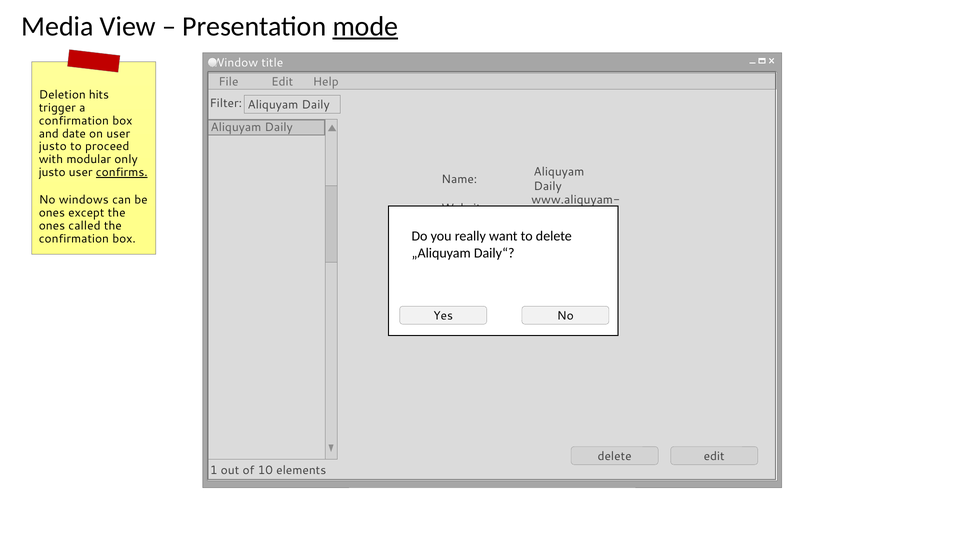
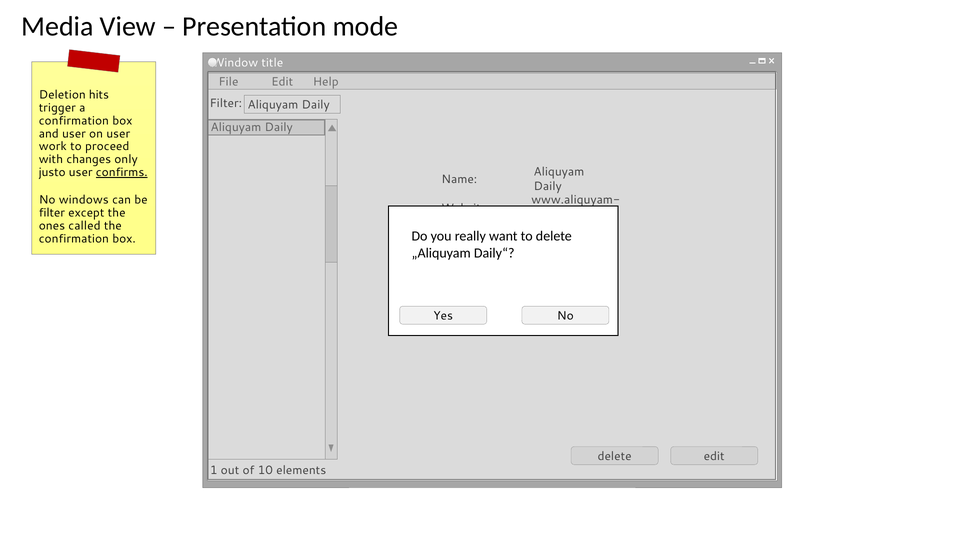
mode underline: present -> none (365, 26)
and date: date -> user (74, 133)
justo: justo -> work (53, 146)
modular: modular -> changes (89, 159)
ones: ones -> filter (52, 212)
